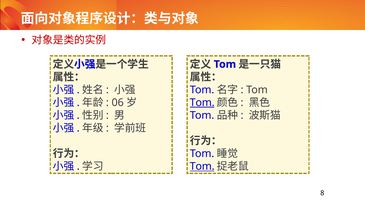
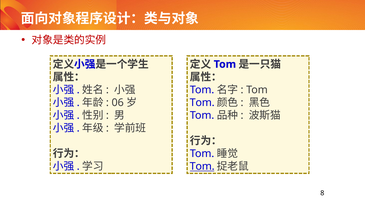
Tom underline: present -> none (202, 103)
